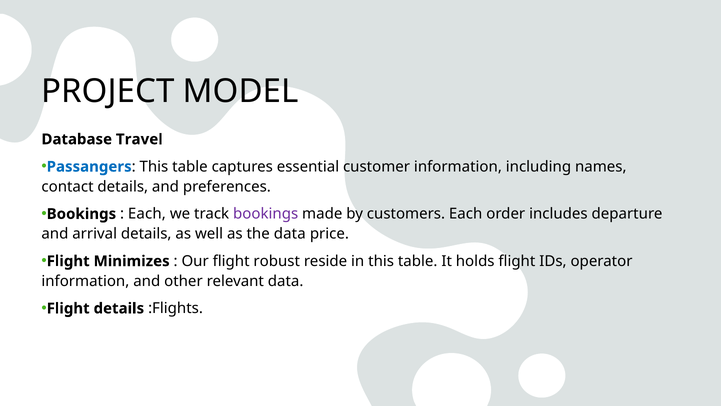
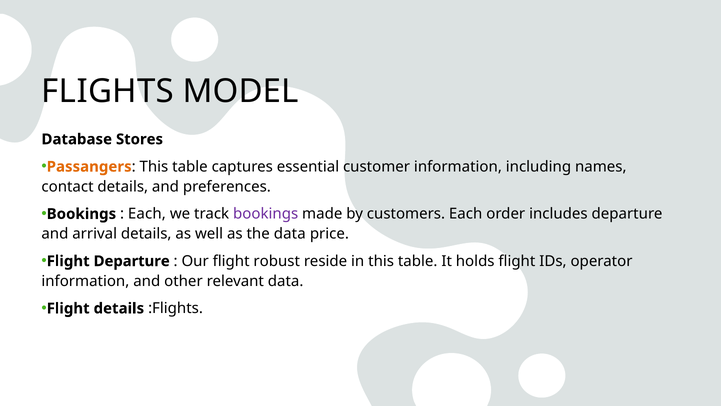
PROJECT: PROJECT -> FLIGHTS (108, 91)
Travel: Travel -> Stores (139, 139)
Passangers colour: blue -> orange (89, 167)
Flight Minimizes: Minimizes -> Departure (132, 261)
